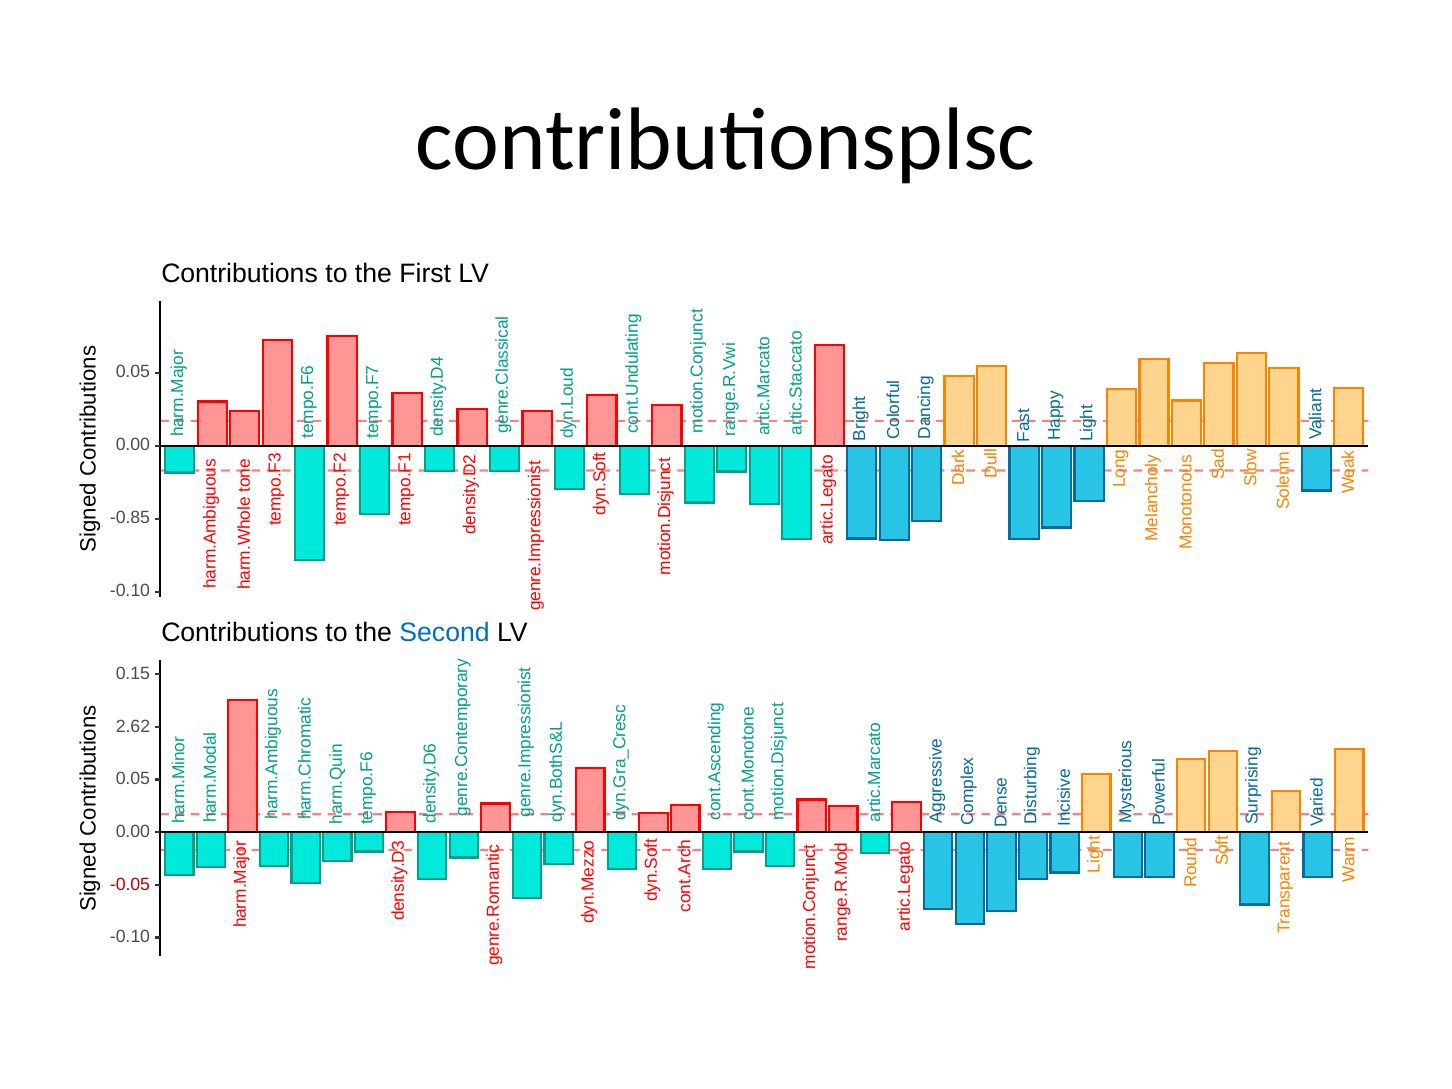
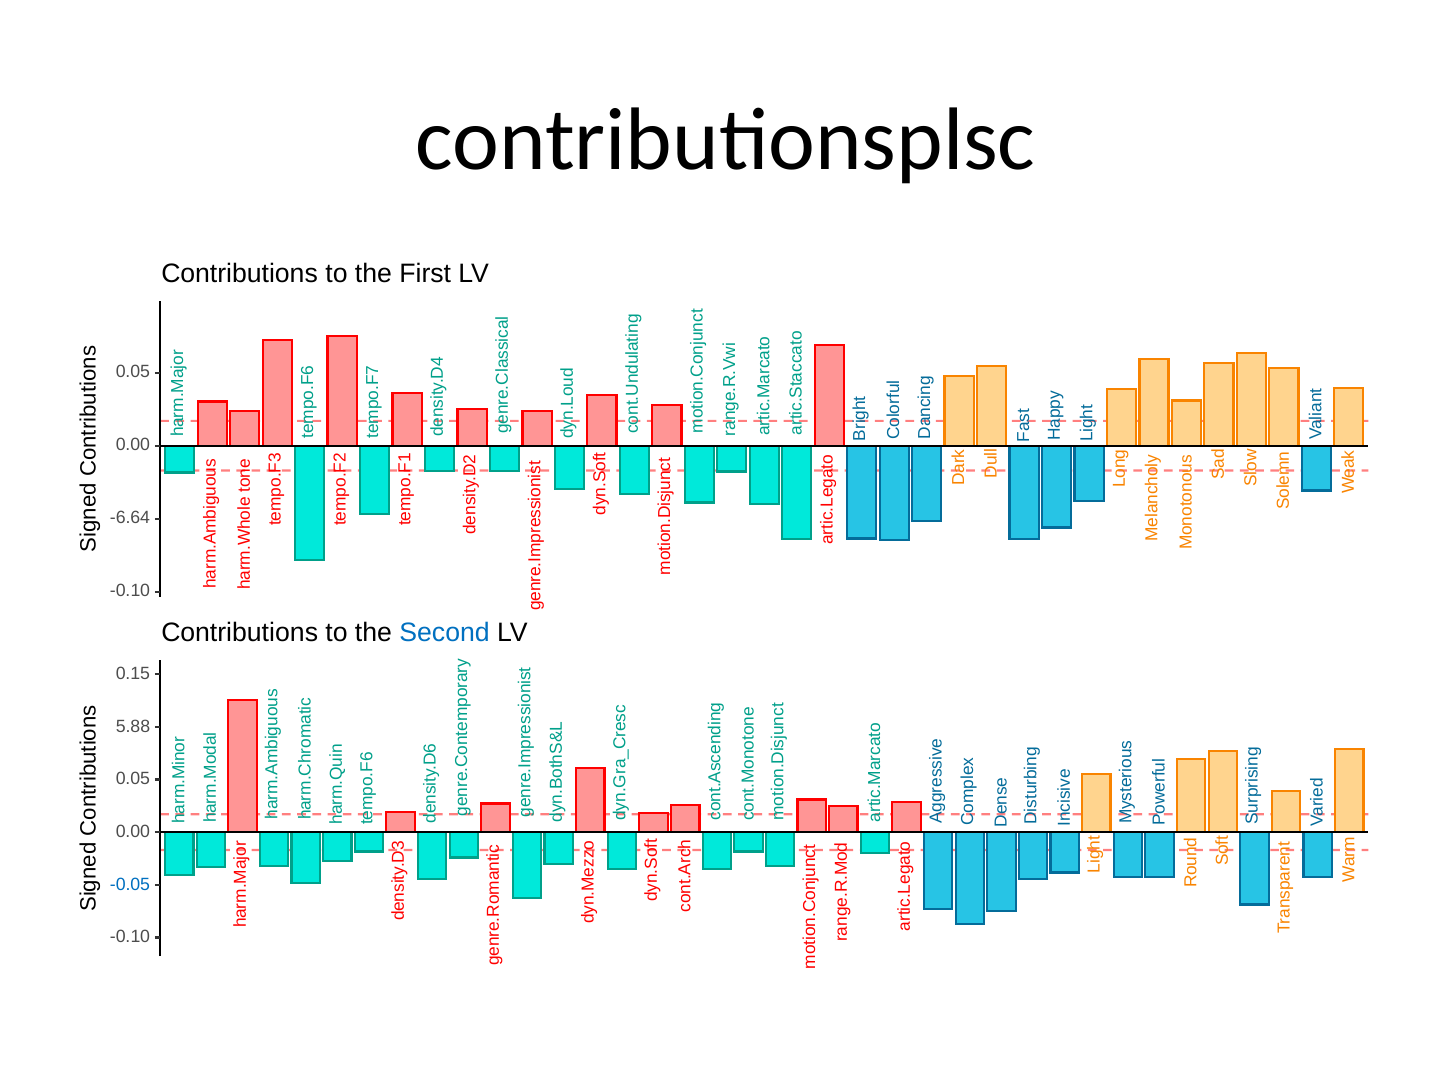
-0.85: -0.85 -> -6.64 (130, 518)
2.62: 2.62 -> 5.88 (133, 726)
-0.05 colour: red -> blue (130, 884)
